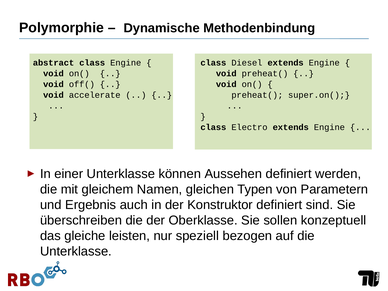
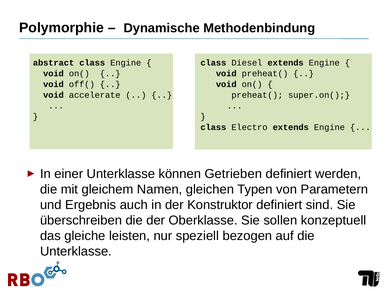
Aussehen: Aussehen -> Getrieben (233, 174)
